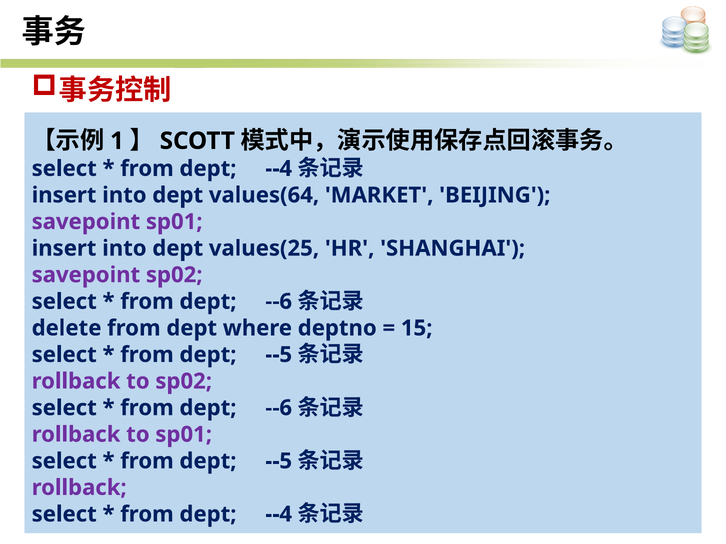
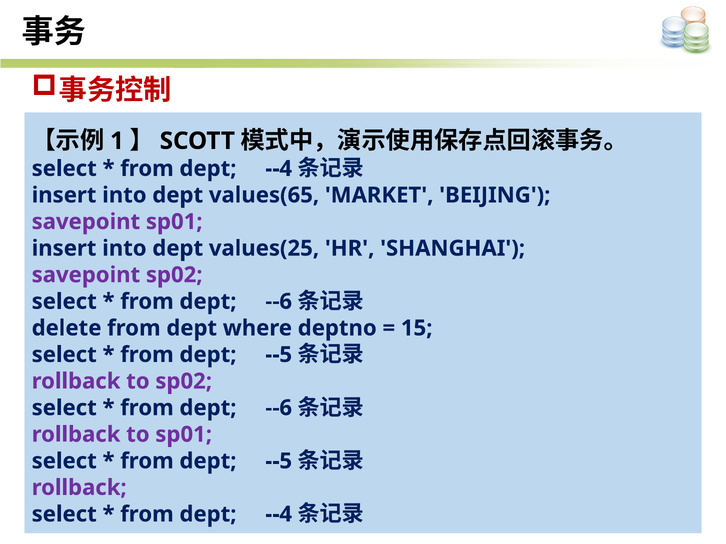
values(64: values(64 -> values(65 (264, 195)
